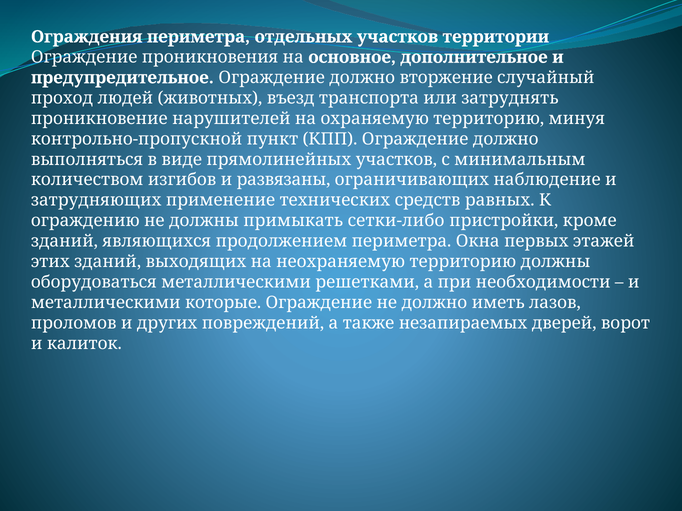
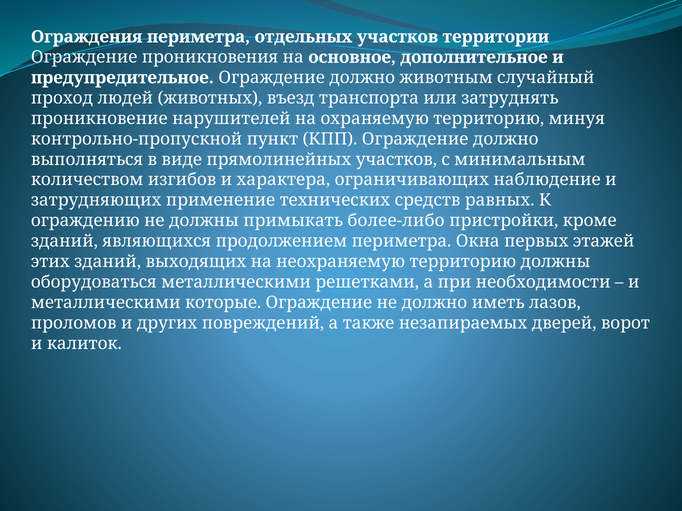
вторжение: вторжение -> животным (446, 78)
развязаны: развязаны -> характера (283, 180)
сетки-либо: сетки-либо -> более-либо (396, 221)
